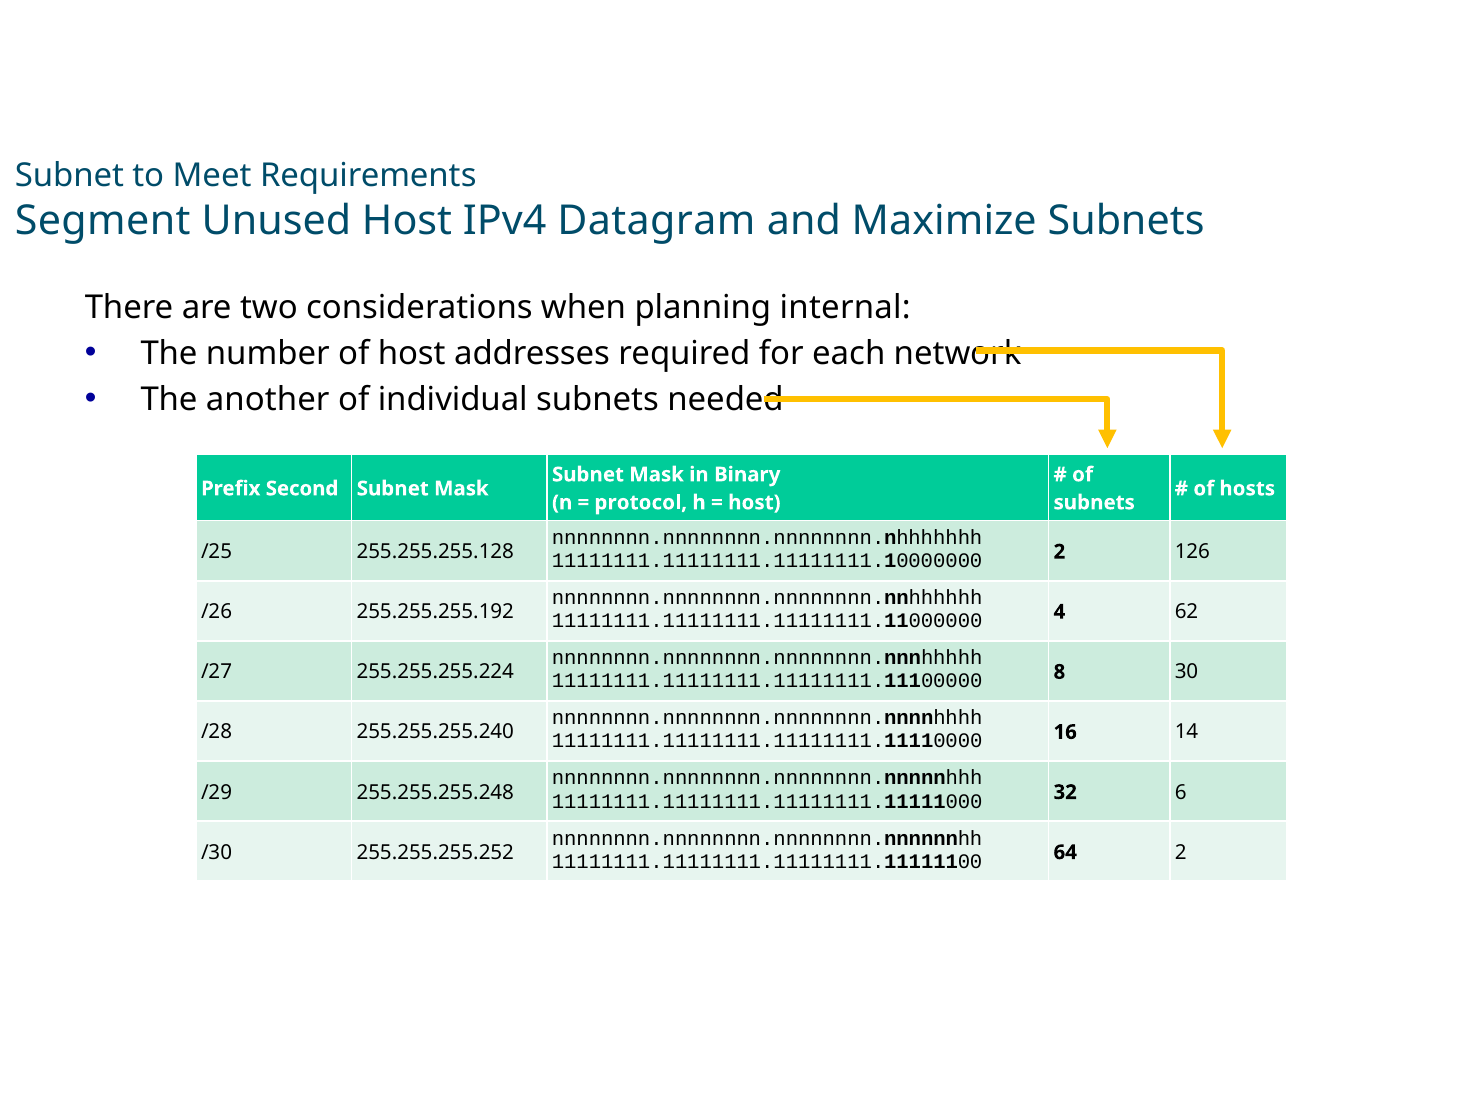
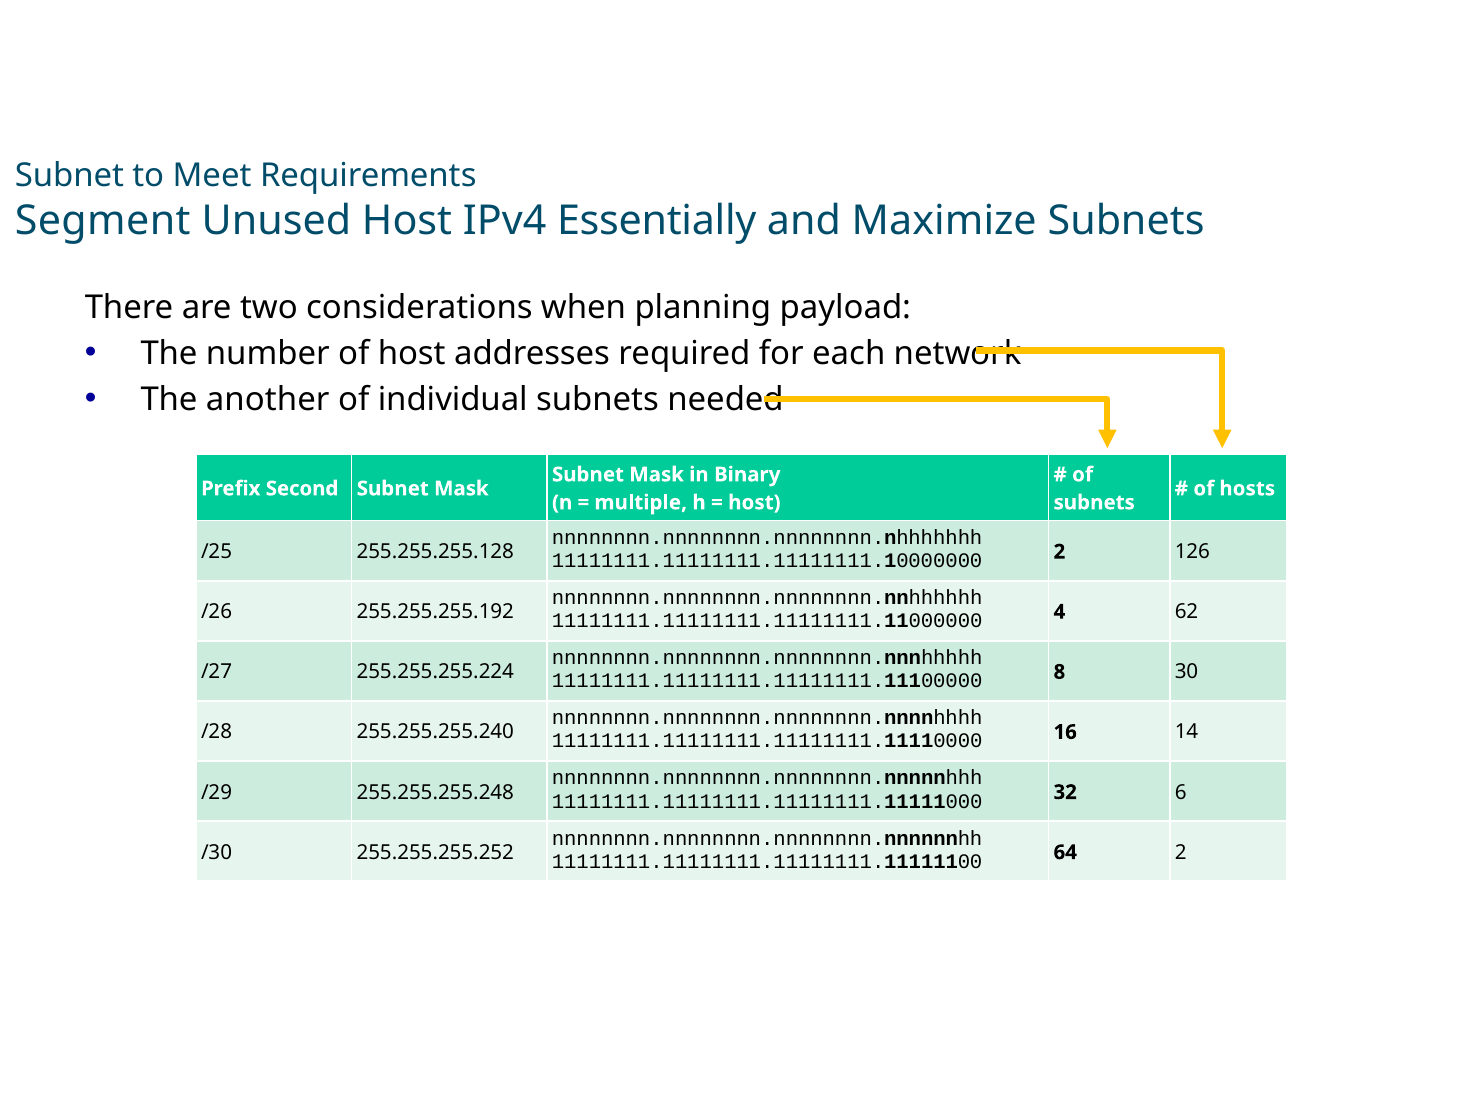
Datagram: Datagram -> Essentially (657, 221)
internal: internal -> payload (845, 307)
protocol: protocol -> multiple (641, 503)
